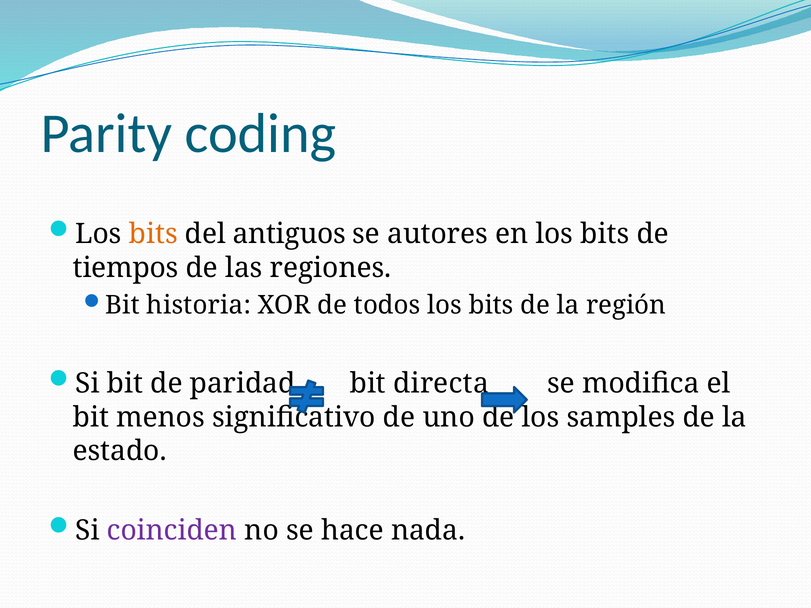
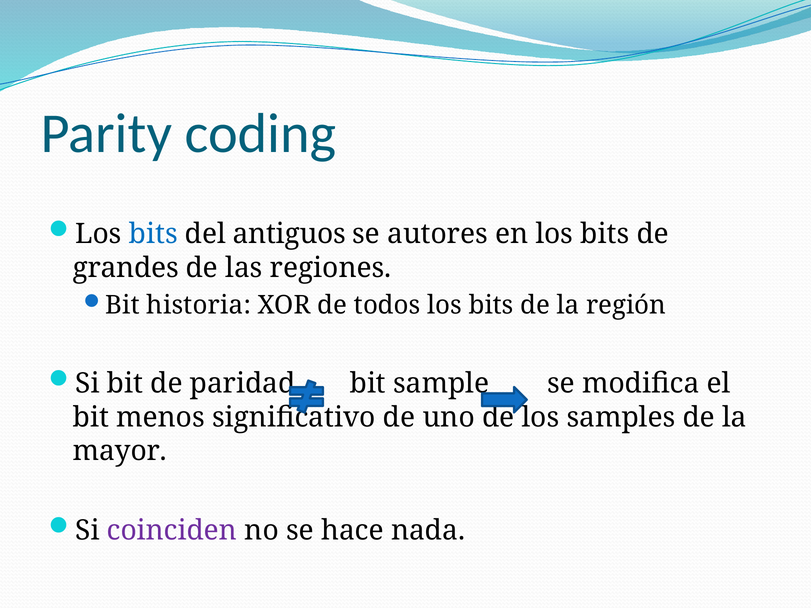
bits colour: orange -> blue (153, 234)
tiempos: tiempos -> grandes (126, 268)
directa: directa -> sample (441, 384)
estado: estado -> mayor (120, 451)
